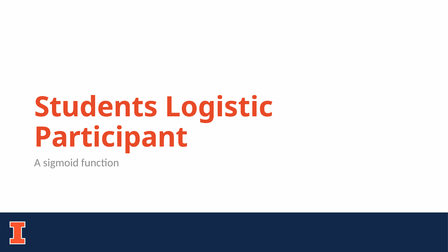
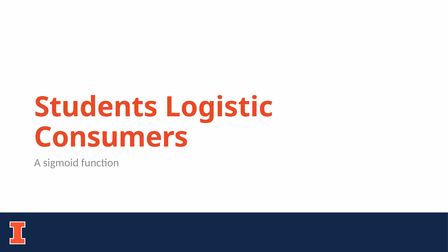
Participant: Participant -> Consumers (111, 137)
